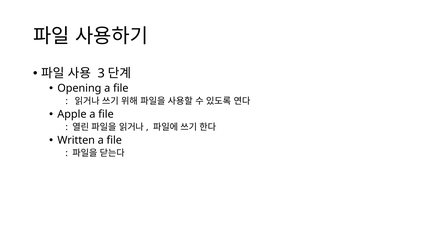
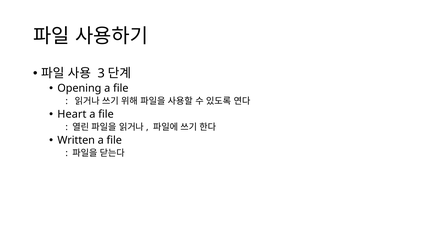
Apple: Apple -> Heart (72, 114)
